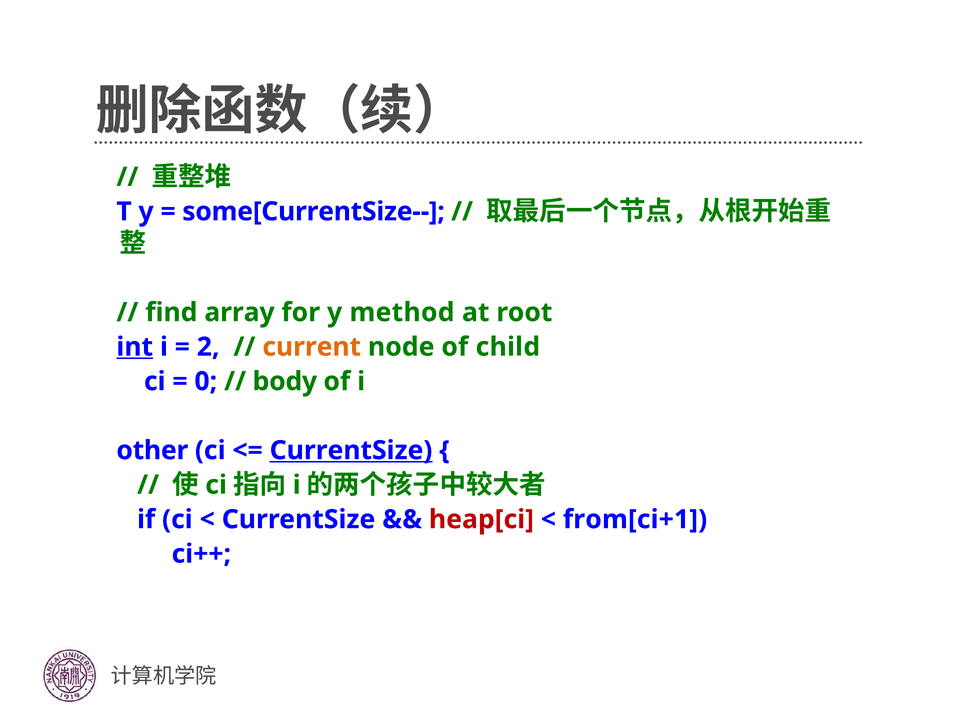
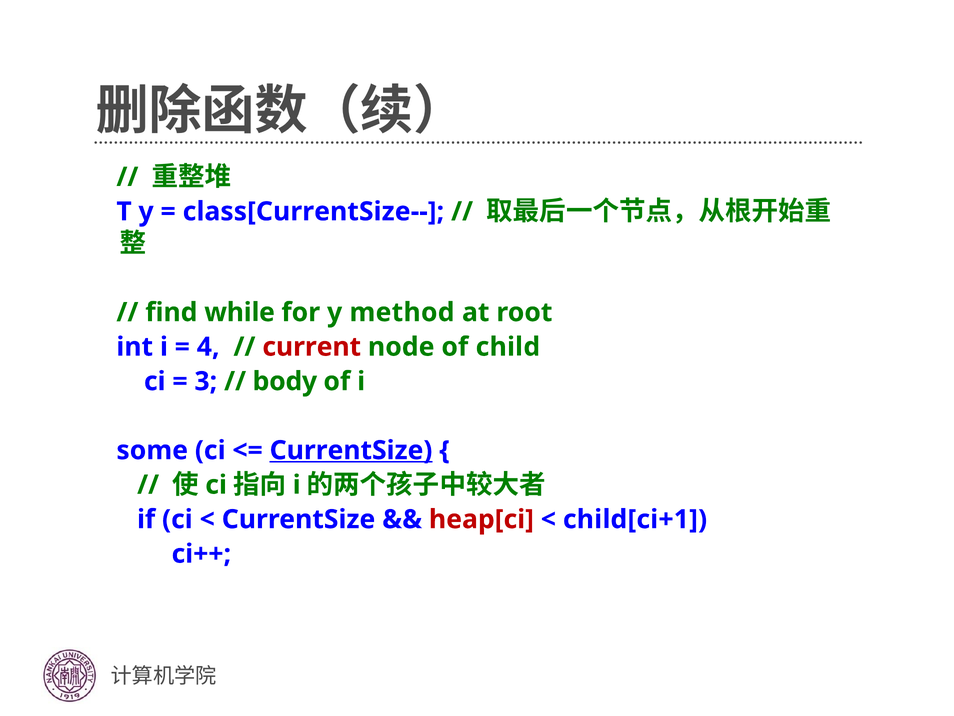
some[CurrentSize--: some[CurrentSize-- -> class[CurrentSize-- (313, 211)
array: array -> while (240, 312)
int underline: present -> none (135, 347)
2: 2 -> 4 (208, 347)
current colour: orange -> red (312, 347)
0: 0 -> 3 (206, 381)
other: other -> some (152, 450)
from[ci+1: from[ci+1 -> child[ci+1 (635, 519)
